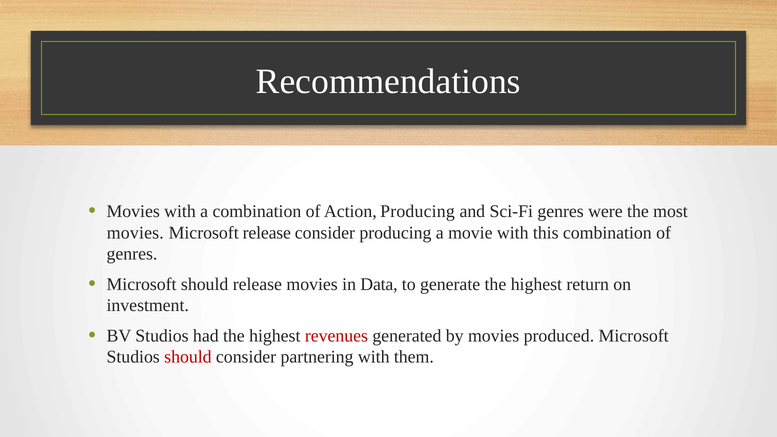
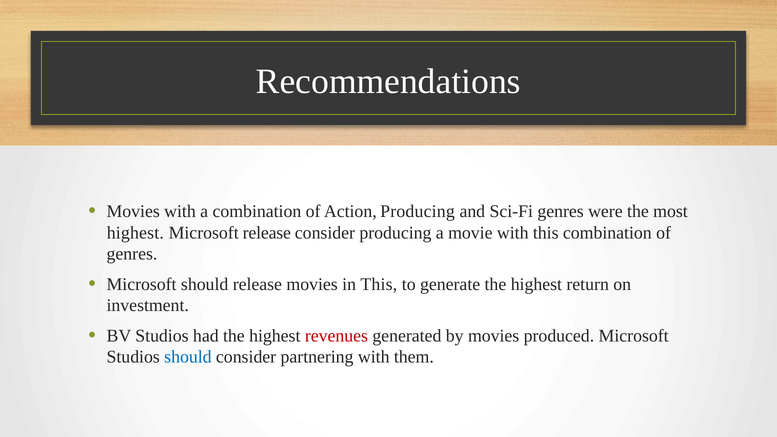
movies: movies -> highest (135, 233)
in Data: Data -> This (379, 284)
should colour: red -> blue (188, 357)
